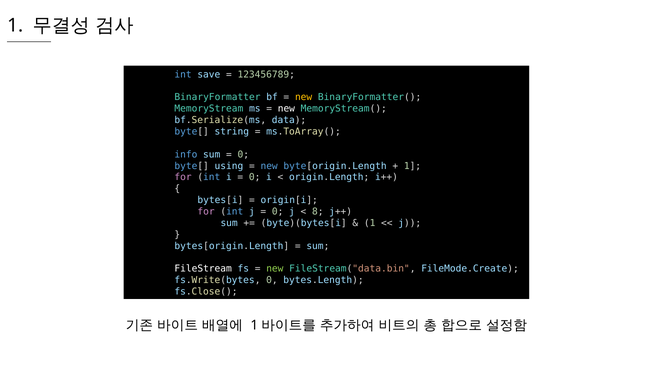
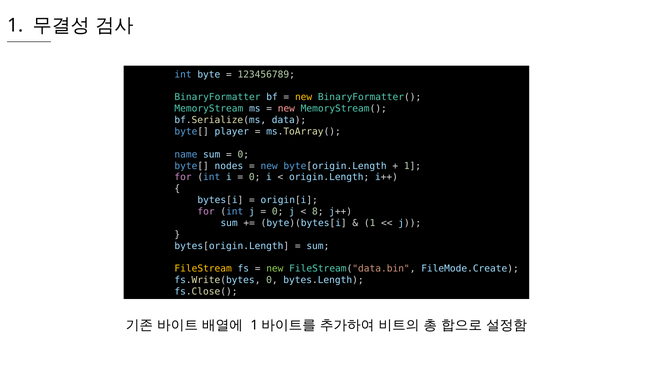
save: save -> byte (209, 75)
new colour: white -> pink (286, 109)
string: string -> player (232, 132)
info: info -> name (186, 155)
using: using -> nodes (229, 166)
FileStream colour: white -> yellow (203, 269)
